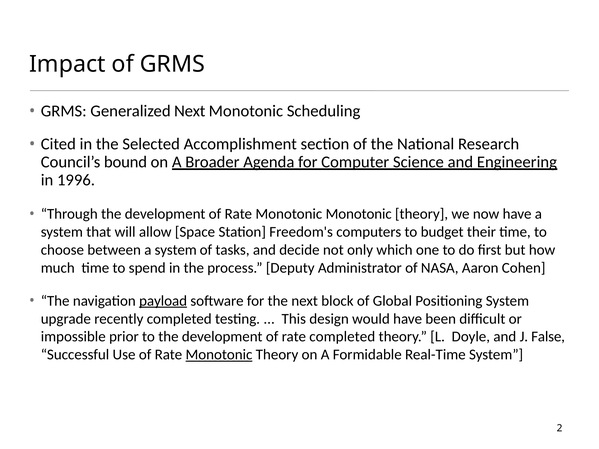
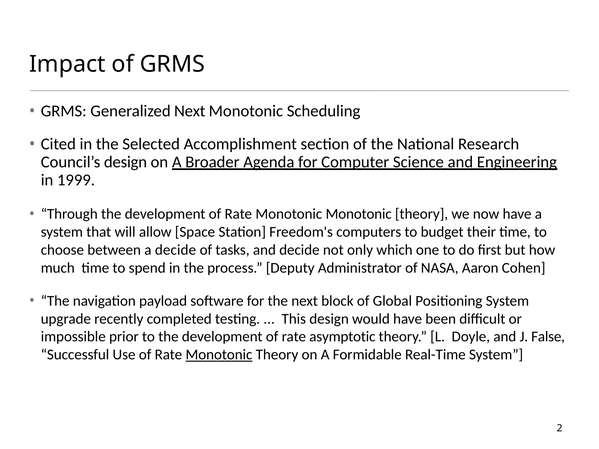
Council’s bound: bound -> design (126, 162)
1996: 1996 -> 1999 (76, 180)
between a system: system -> decide (175, 250)
payload underline: present -> none (163, 301)
rate completed: completed -> asymptotic (342, 337)
